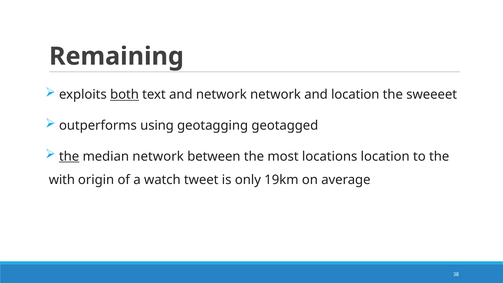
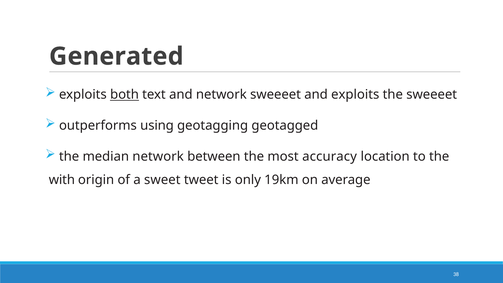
Remaining: Remaining -> Generated (116, 56)
network network: network -> sweeeet (276, 95)
and location: location -> exploits (355, 95)
the underline: present -> none (69, 156)
locations: locations -> accuracy (330, 156)
watch: watch -> sweet (162, 180)
